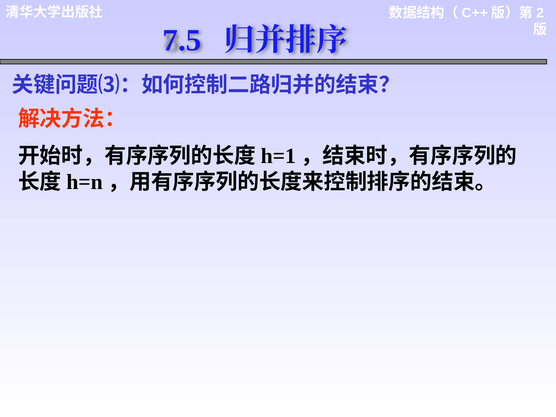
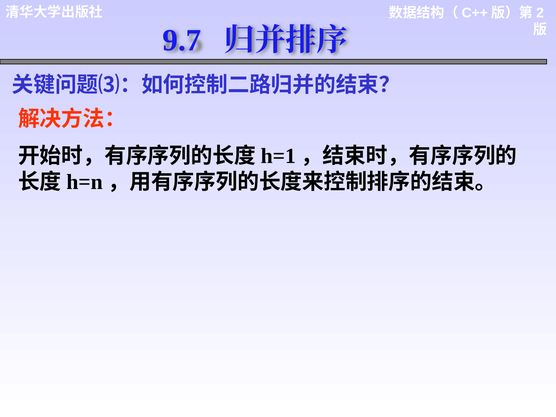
7.5: 7.5 -> 9.7 (182, 40)
